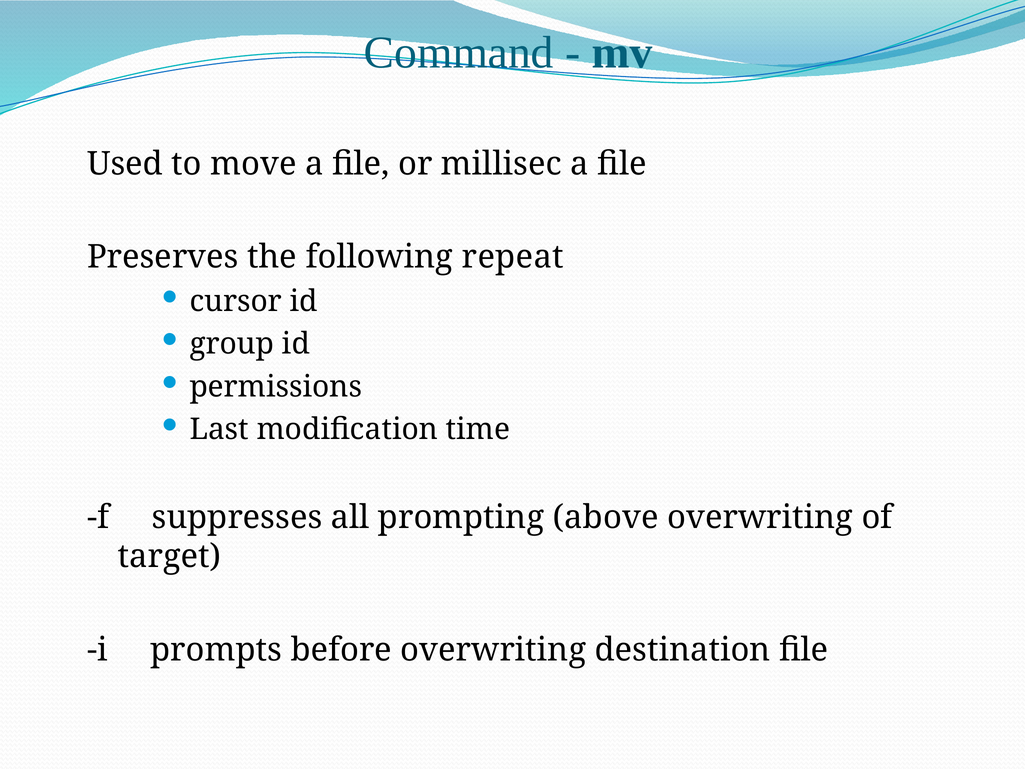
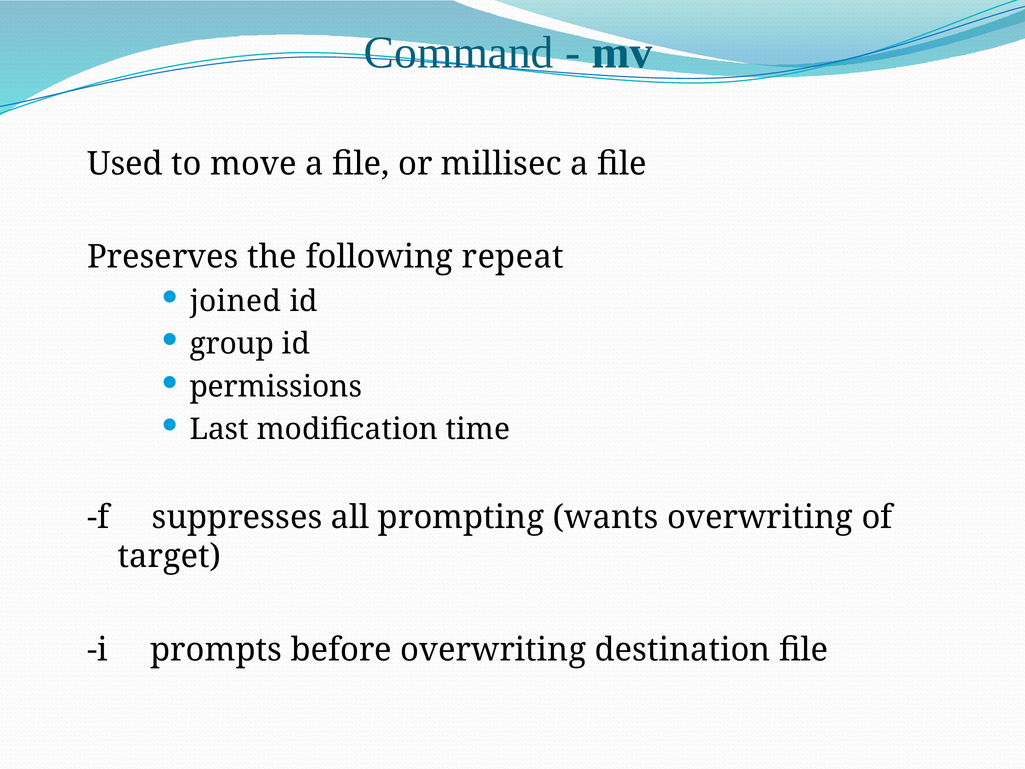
cursor: cursor -> joined (236, 301)
above: above -> wants (606, 517)
